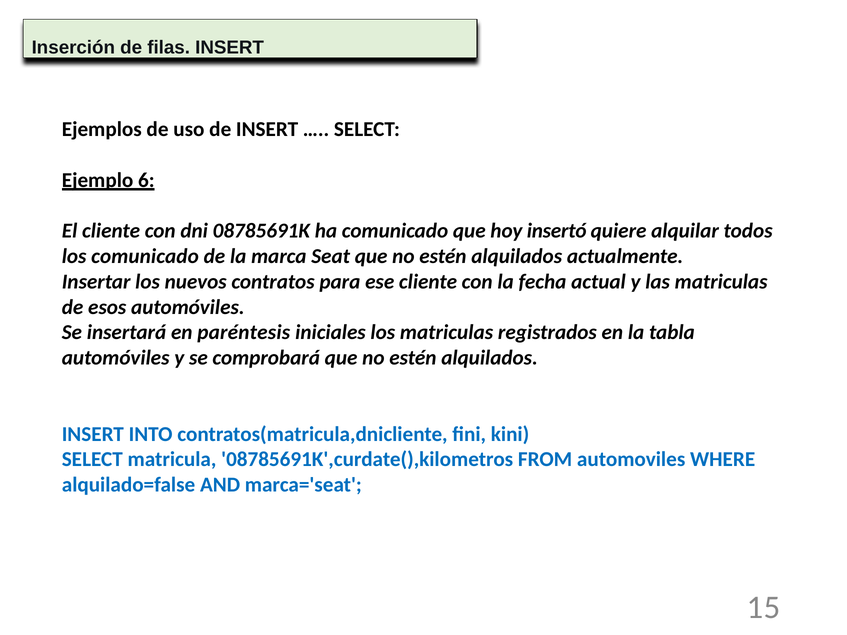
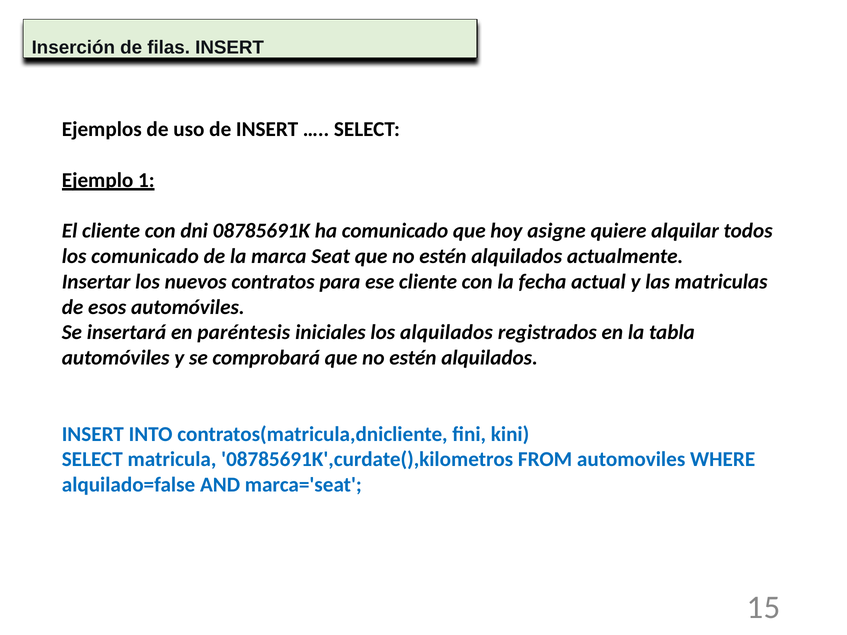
6: 6 -> 1 (146, 180)
insertó: insertó -> asigne (556, 231)
los matriculas: matriculas -> alquilados (446, 333)
